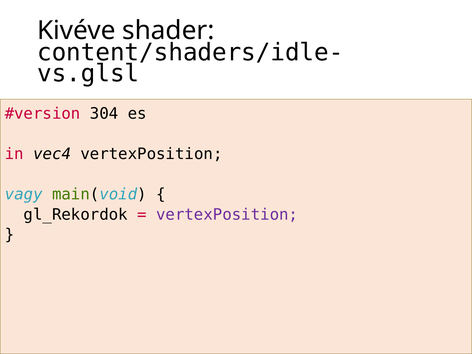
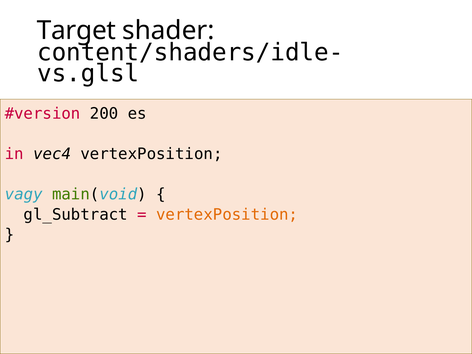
Kivéve: Kivéve -> Target (76, 31)
304: 304 -> 200 (104, 114)
gl_Rekordok: gl_Rekordok -> gl_Subtract (76, 215)
vertexPosition colour: purple -> orange (227, 215)
